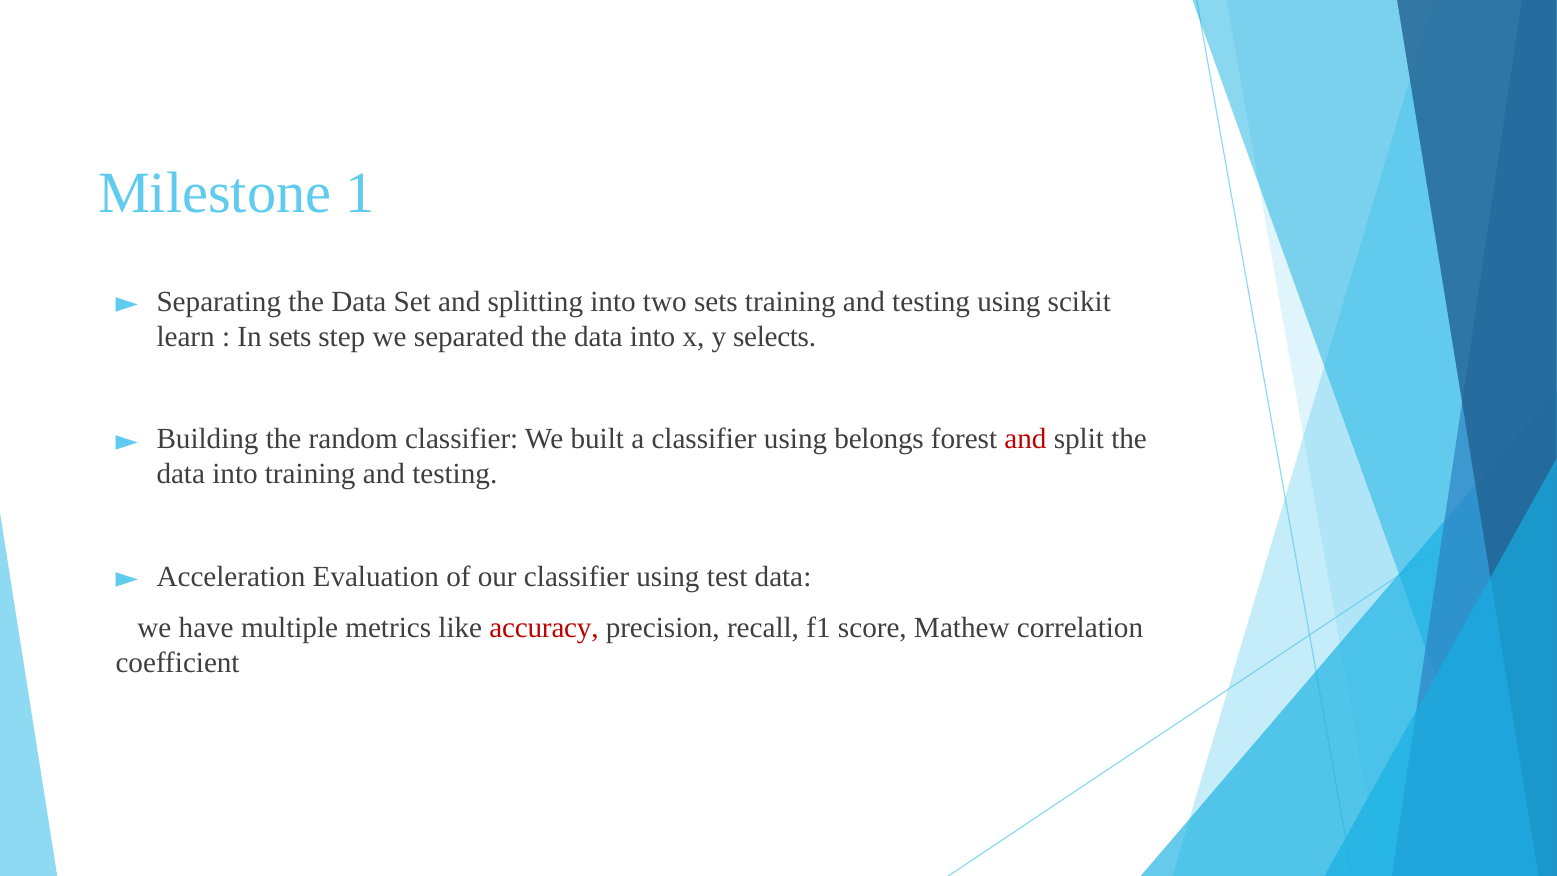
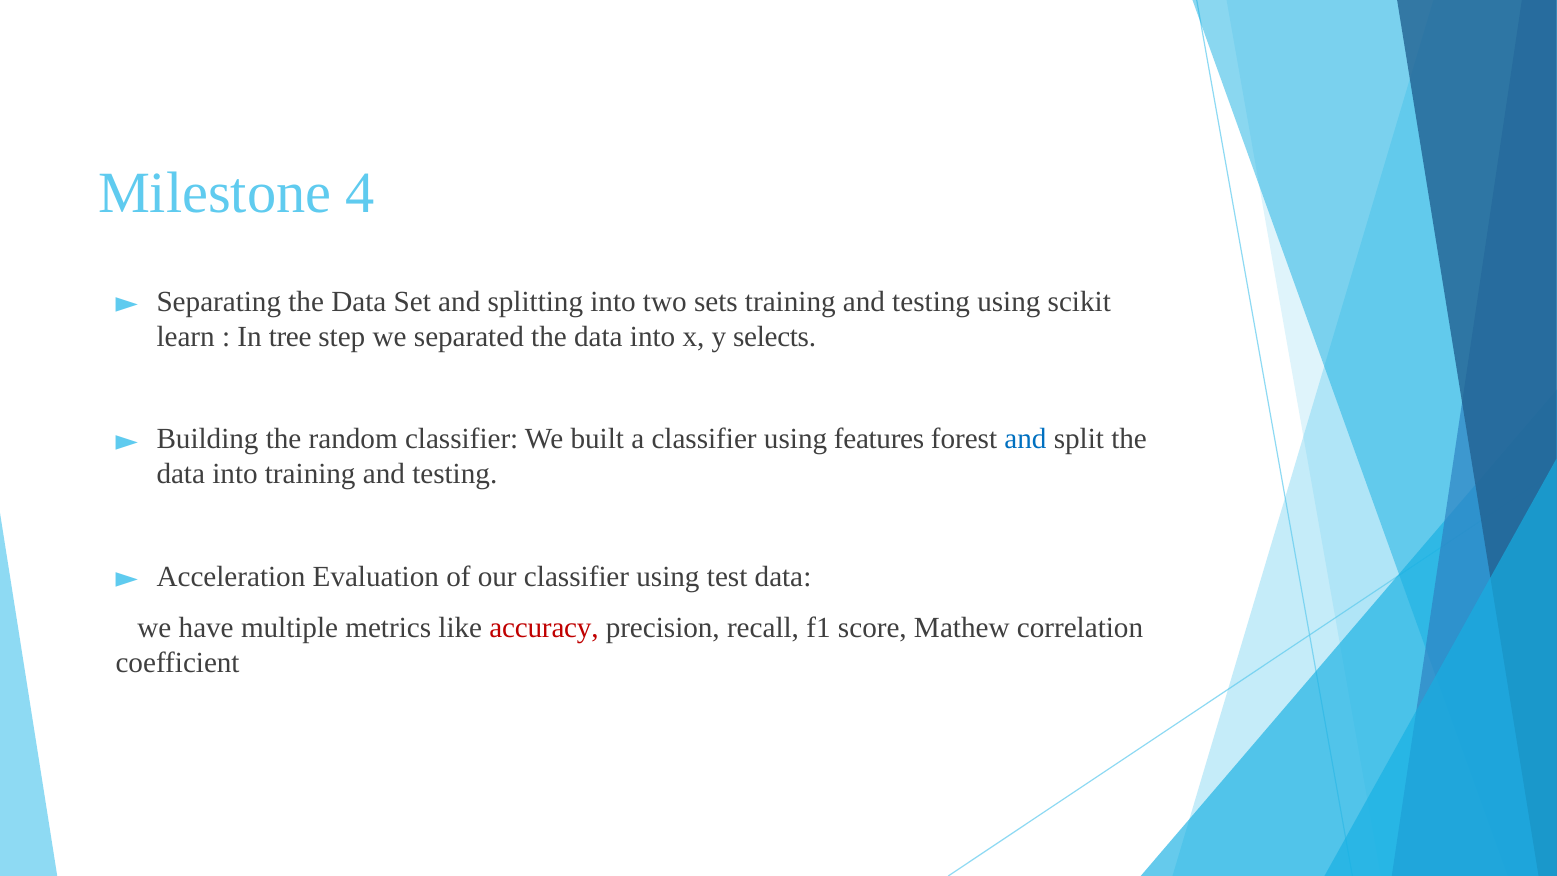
1: 1 -> 4 (361, 193)
In sets: sets -> tree (290, 336)
belongs: belongs -> features (879, 439)
and colour: red -> blue (1025, 439)
